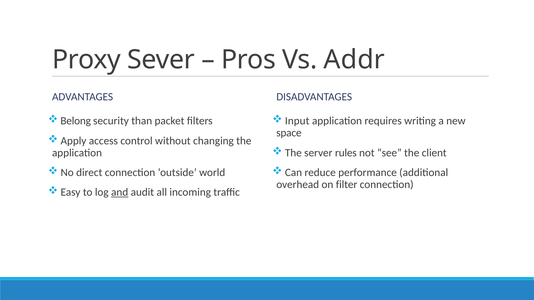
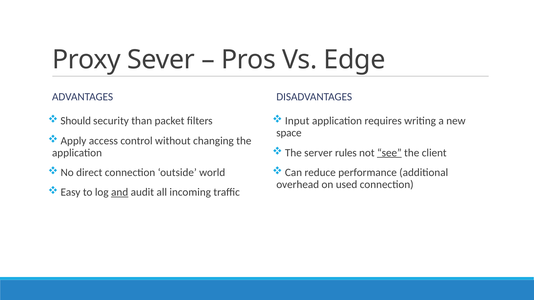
Addr: Addr -> Edge (354, 60)
Belong: Belong -> Should (76, 121)
see underline: none -> present (389, 153)
filter: filter -> used (347, 185)
